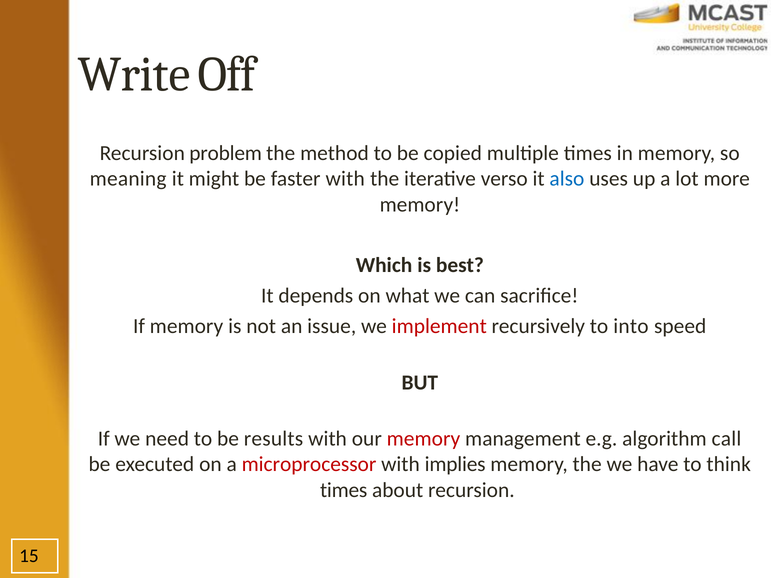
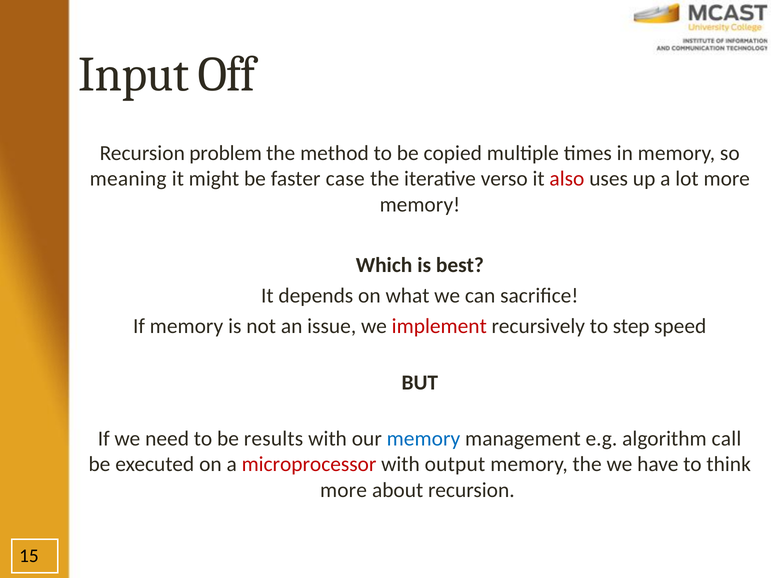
Write: Write -> Input (134, 75)
faster with: with -> case (345, 179)
also colour: blue -> red (567, 179)
into: into -> step (631, 326)
memory colour: red -> blue (423, 439)
implies: implies -> output (455, 465)
times: times -> more (344, 490)
